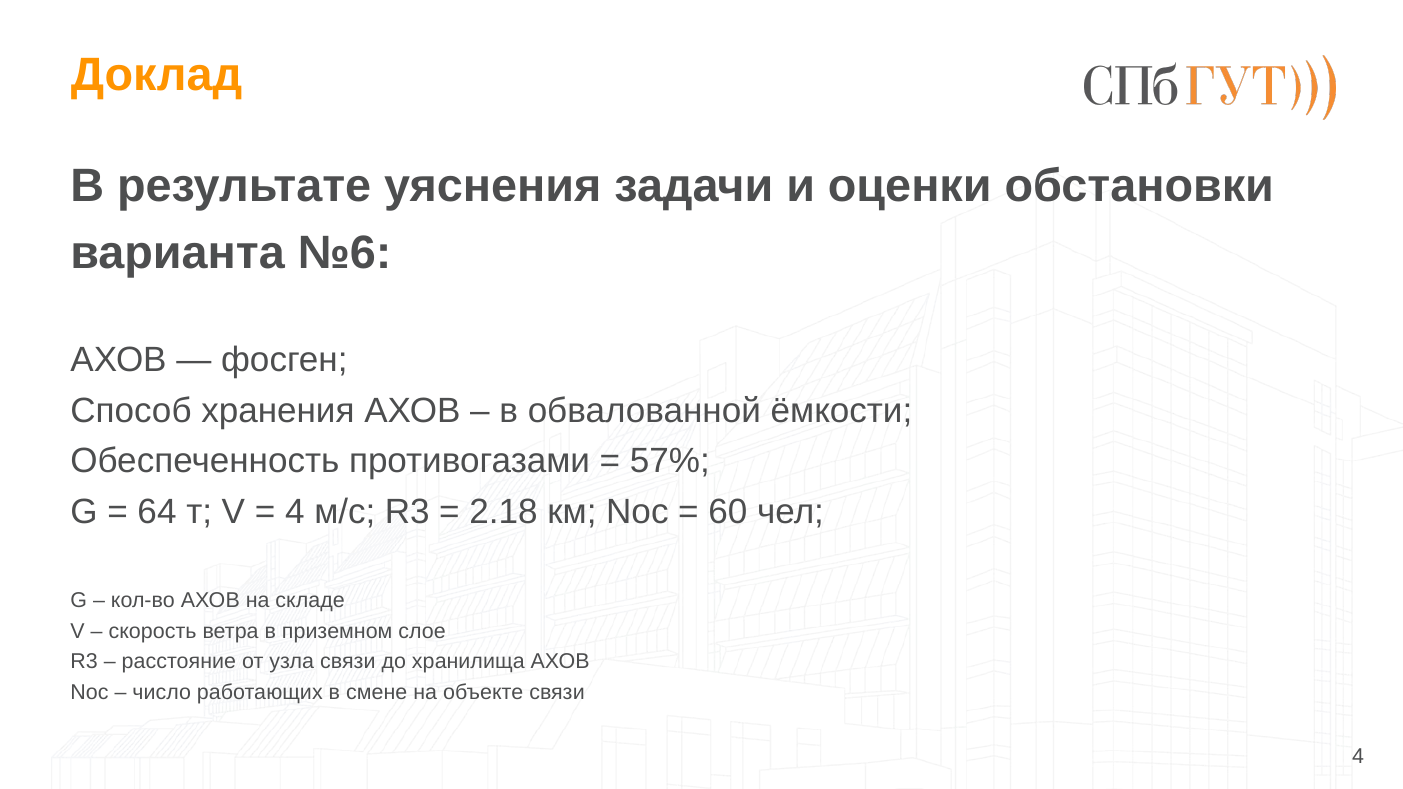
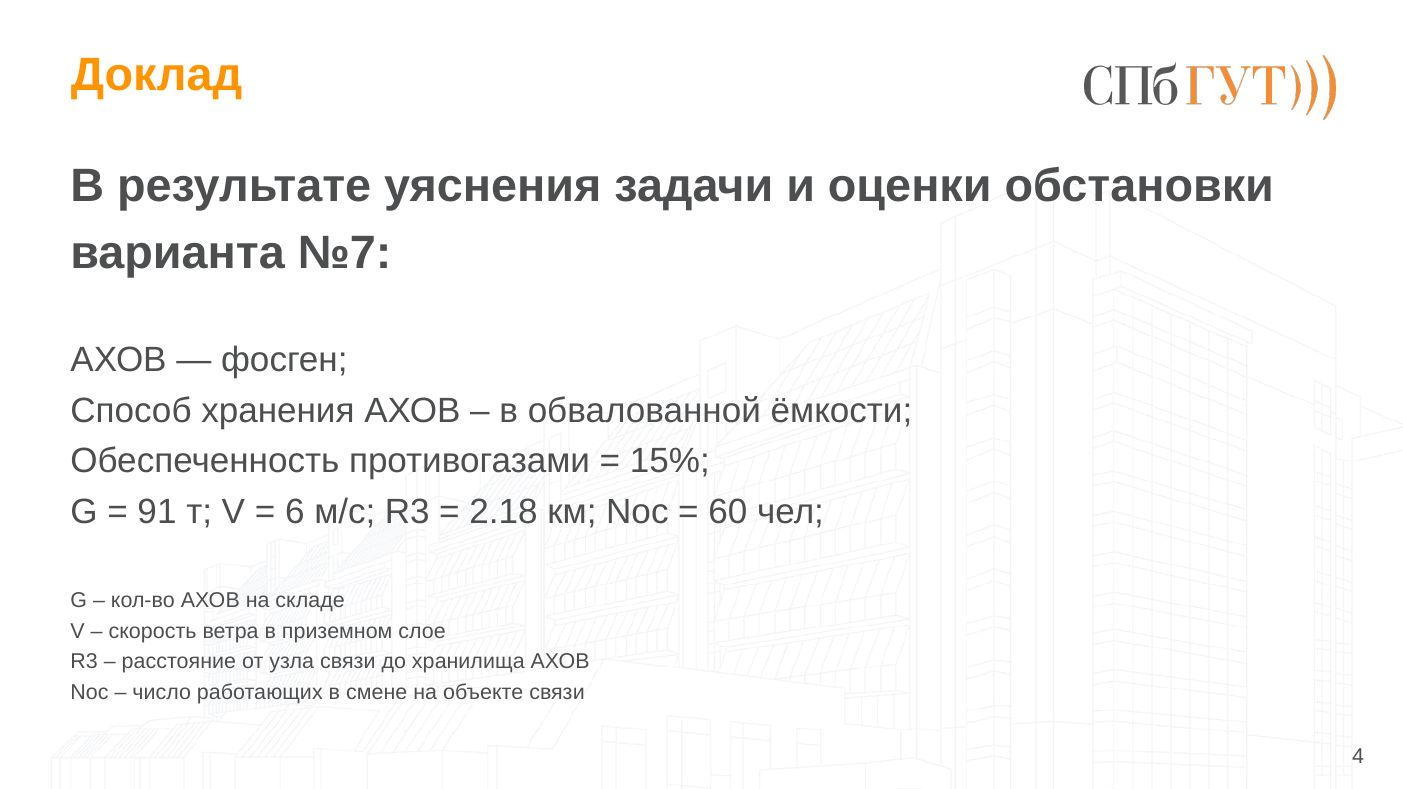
№6: №6 -> №7 (345, 253)
57%: 57% -> 15% (670, 461)
64: 64 -> 91 (157, 512)
4: 4 -> 6 (295, 512)
